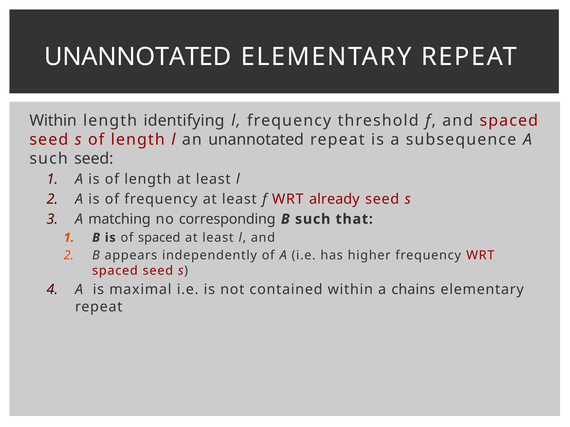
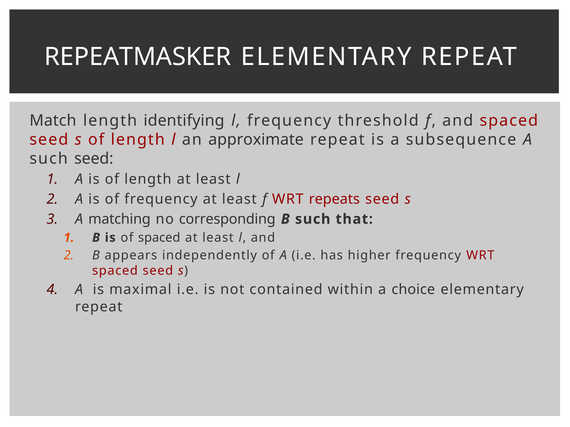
UNANNOTATED: UNANNOTATED -> REPEATMASKER (138, 57)
Within: Within -> Match (53, 121)
an unannotated: unannotated -> approximate (256, 140)
already: already -> repeats (334, 199)
chains: chains -> choice (413, 290)
